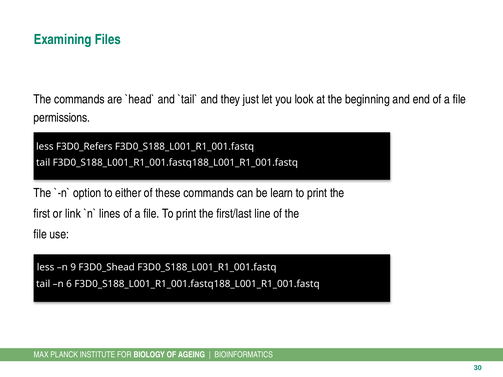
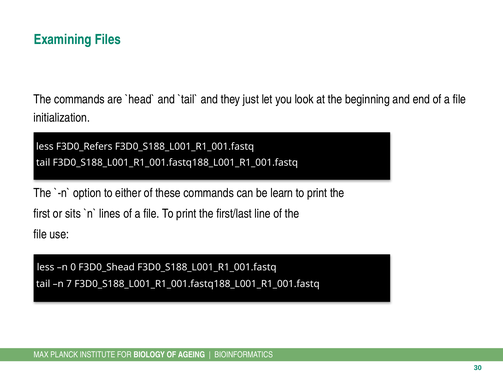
permissions: permissions -> initialization (62, 118)
link: link -> sits (73, 214)
9: 9 -> 0 (73, 268)
6: 6 -> 7 (69, 284)
